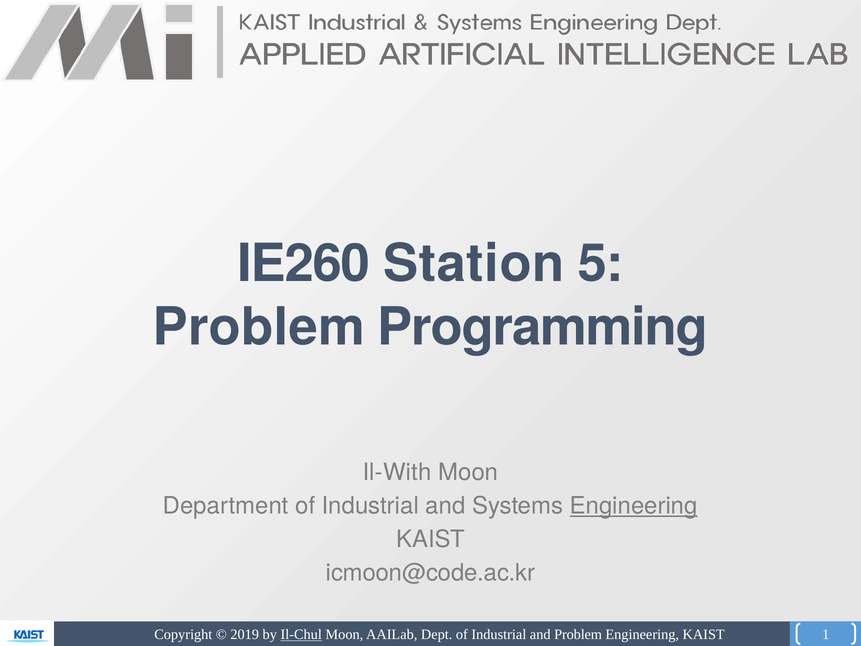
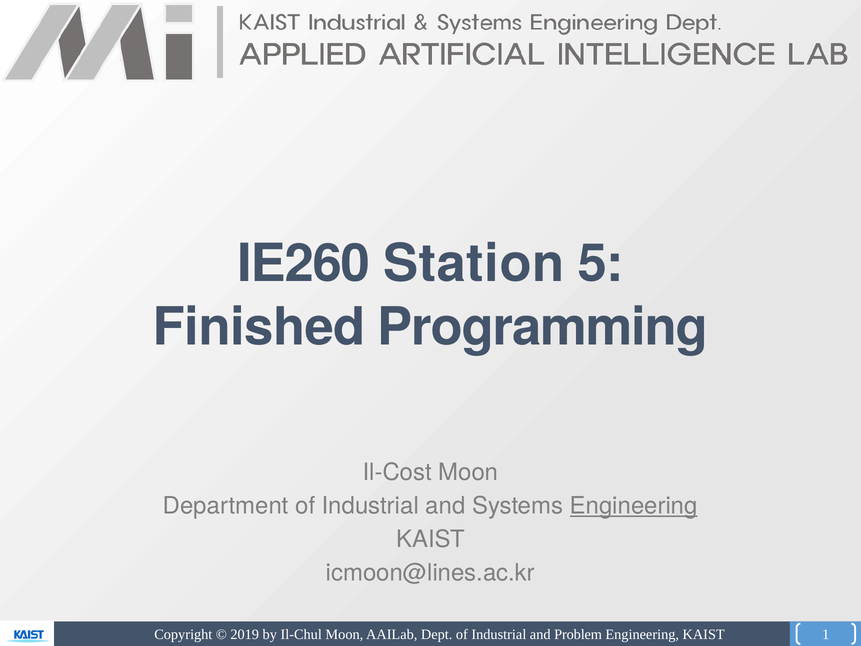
Problem: Problem -> Finished (259, 327)
Il-With: Il-With -> Il-Cost (397, 472)
icmoon@code.ac.kr: icmoon@code.ac.kr -> icmoon@lines.ac.kr (430, 573)
Il-Chul underline: present -> none (301, 634)
